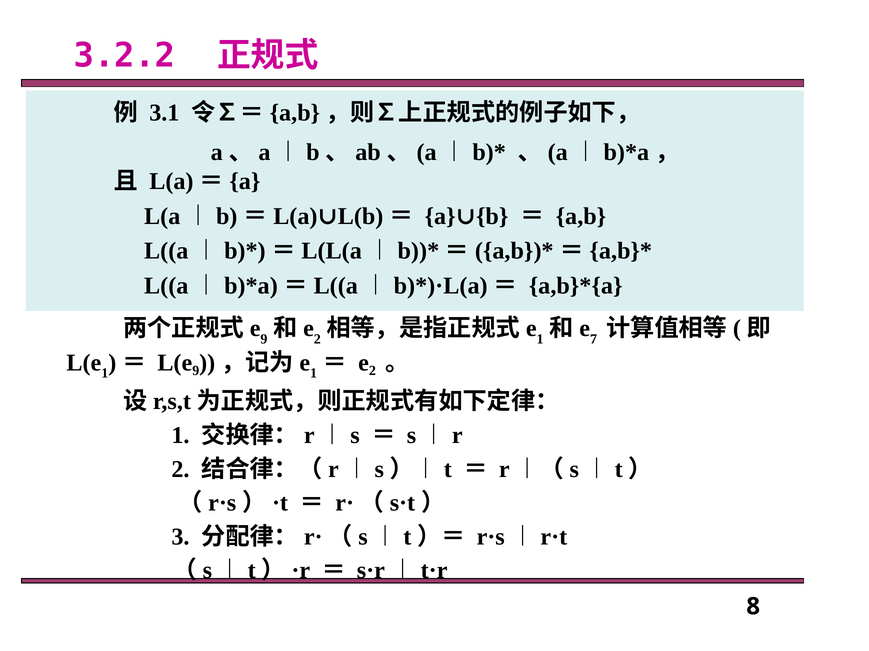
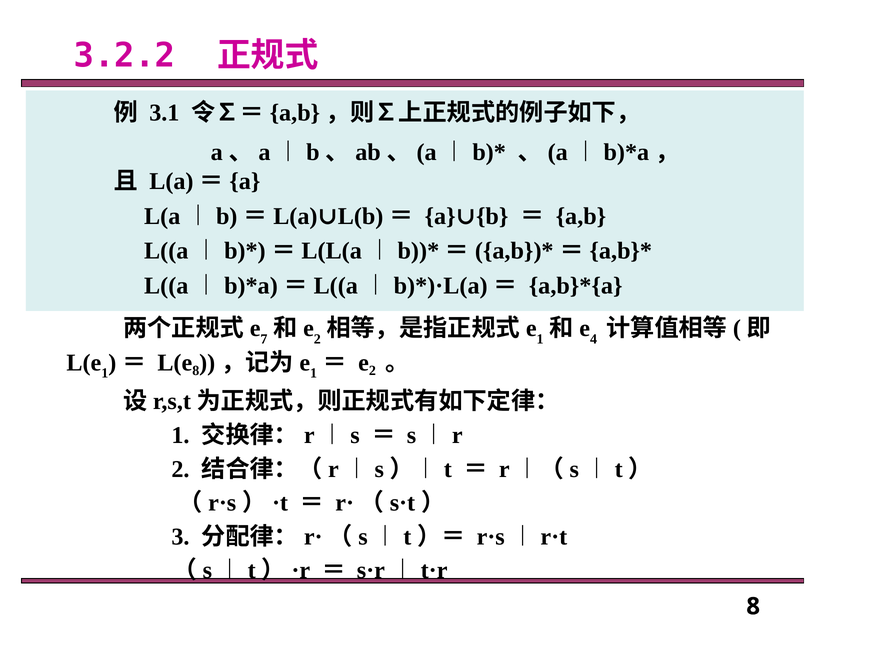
9: 9 -> 7 (264, 339)
7: 7 -> 4 (594, 339)
9: 9 -> 8 (196, 371)
